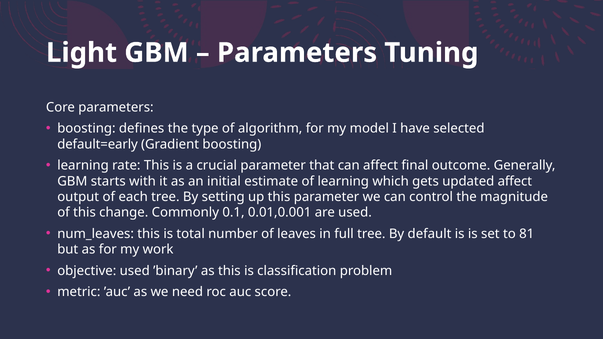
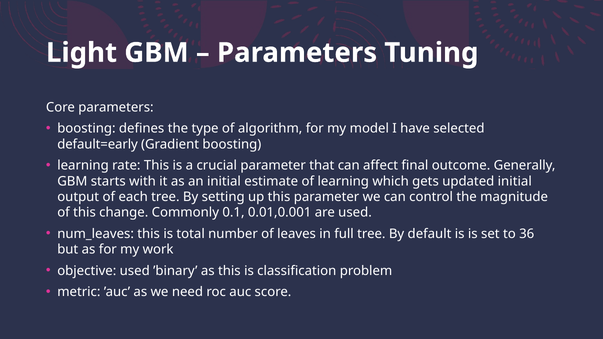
updated affect: affect -> initial (515, 181)
81: 81 -> 36 (527, 234)
